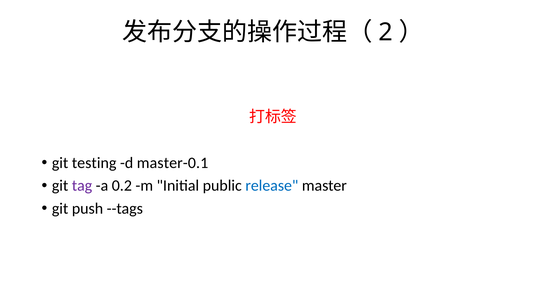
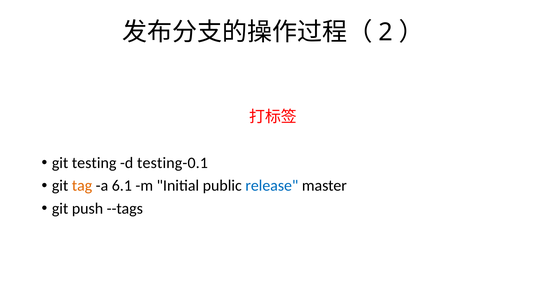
master-0.1: master-0.1 -> testing-0.1 (173, 163)
tag colour: purple -> orange (82, 186)
0.2: 0.2 -> 6.1 (122, 186)
